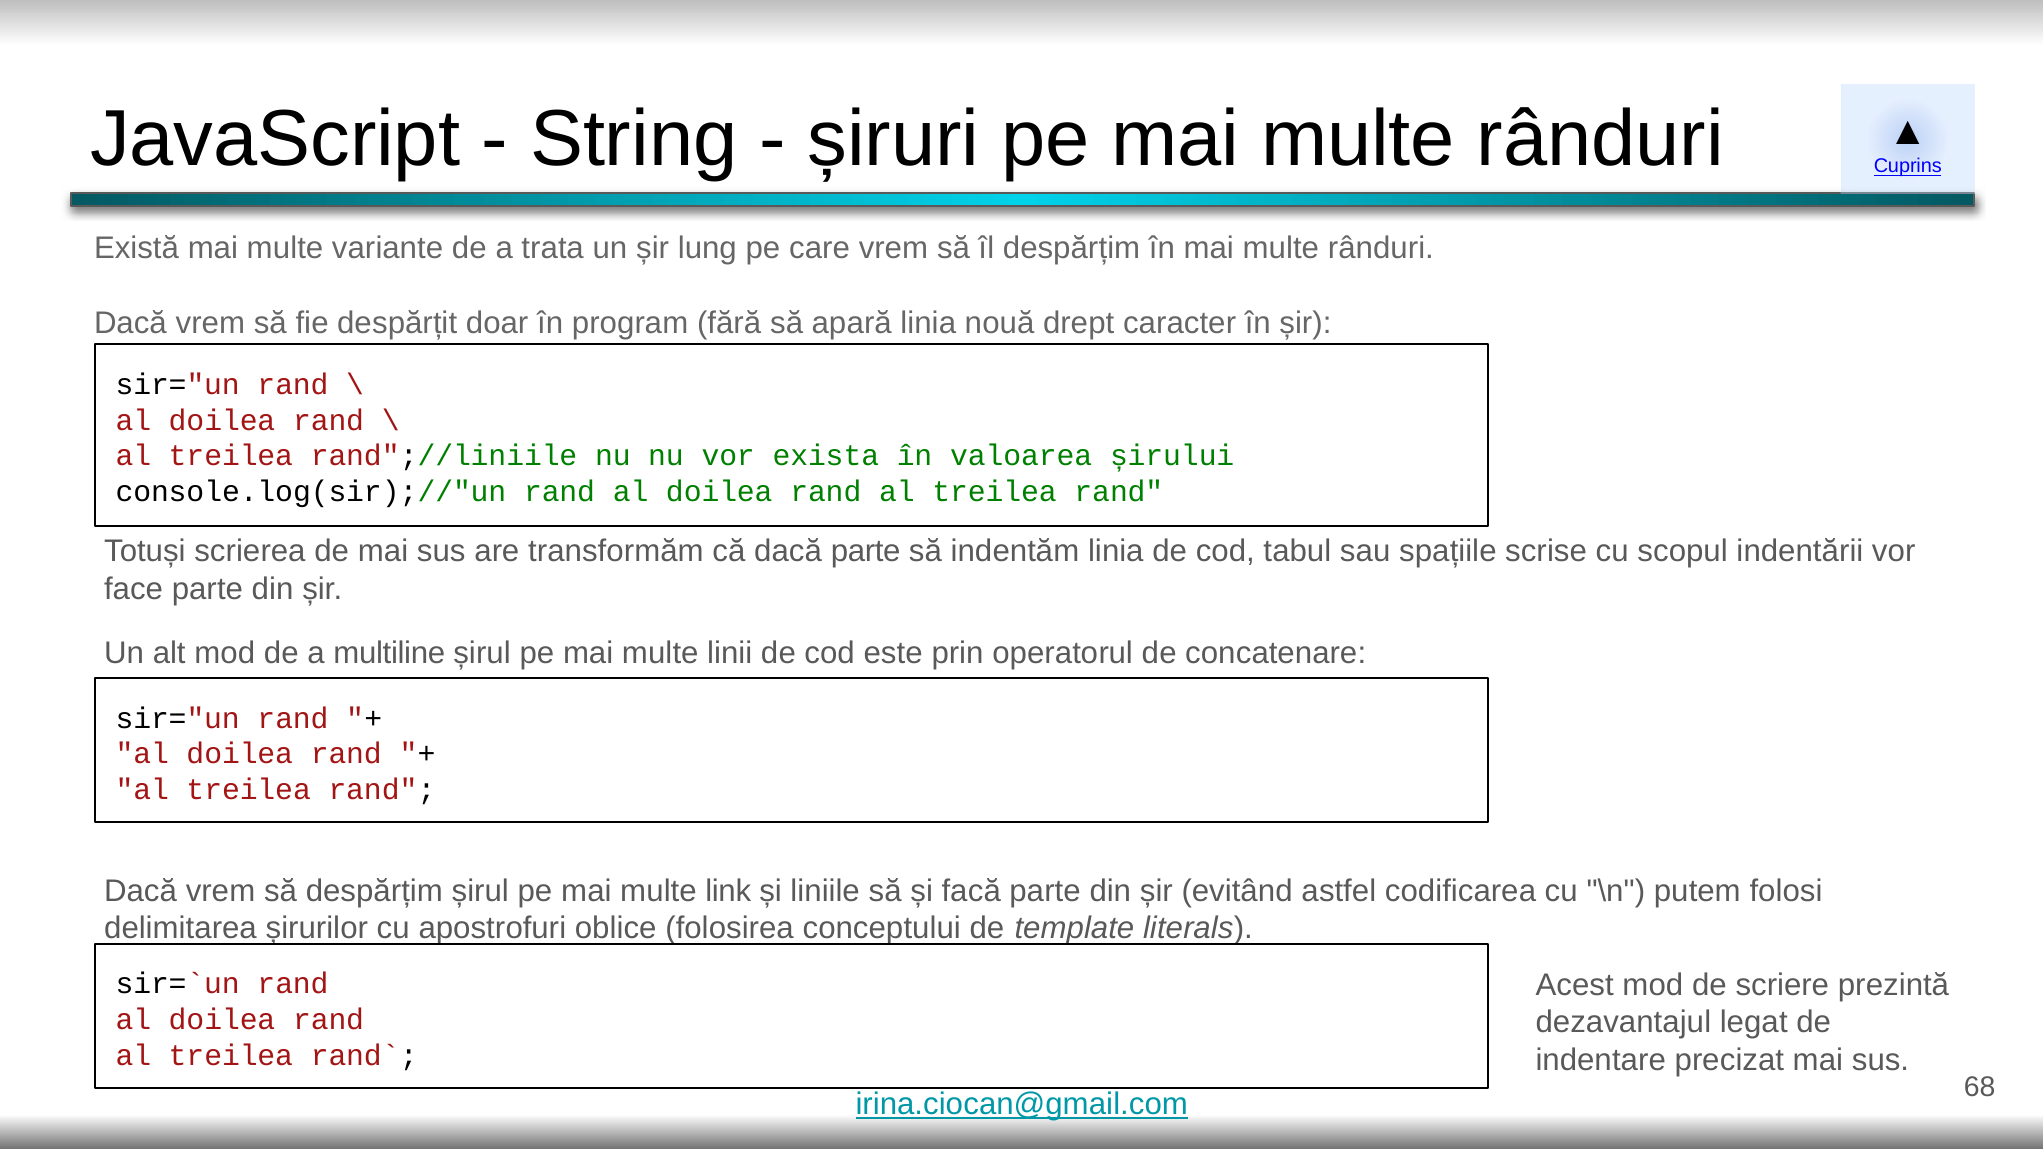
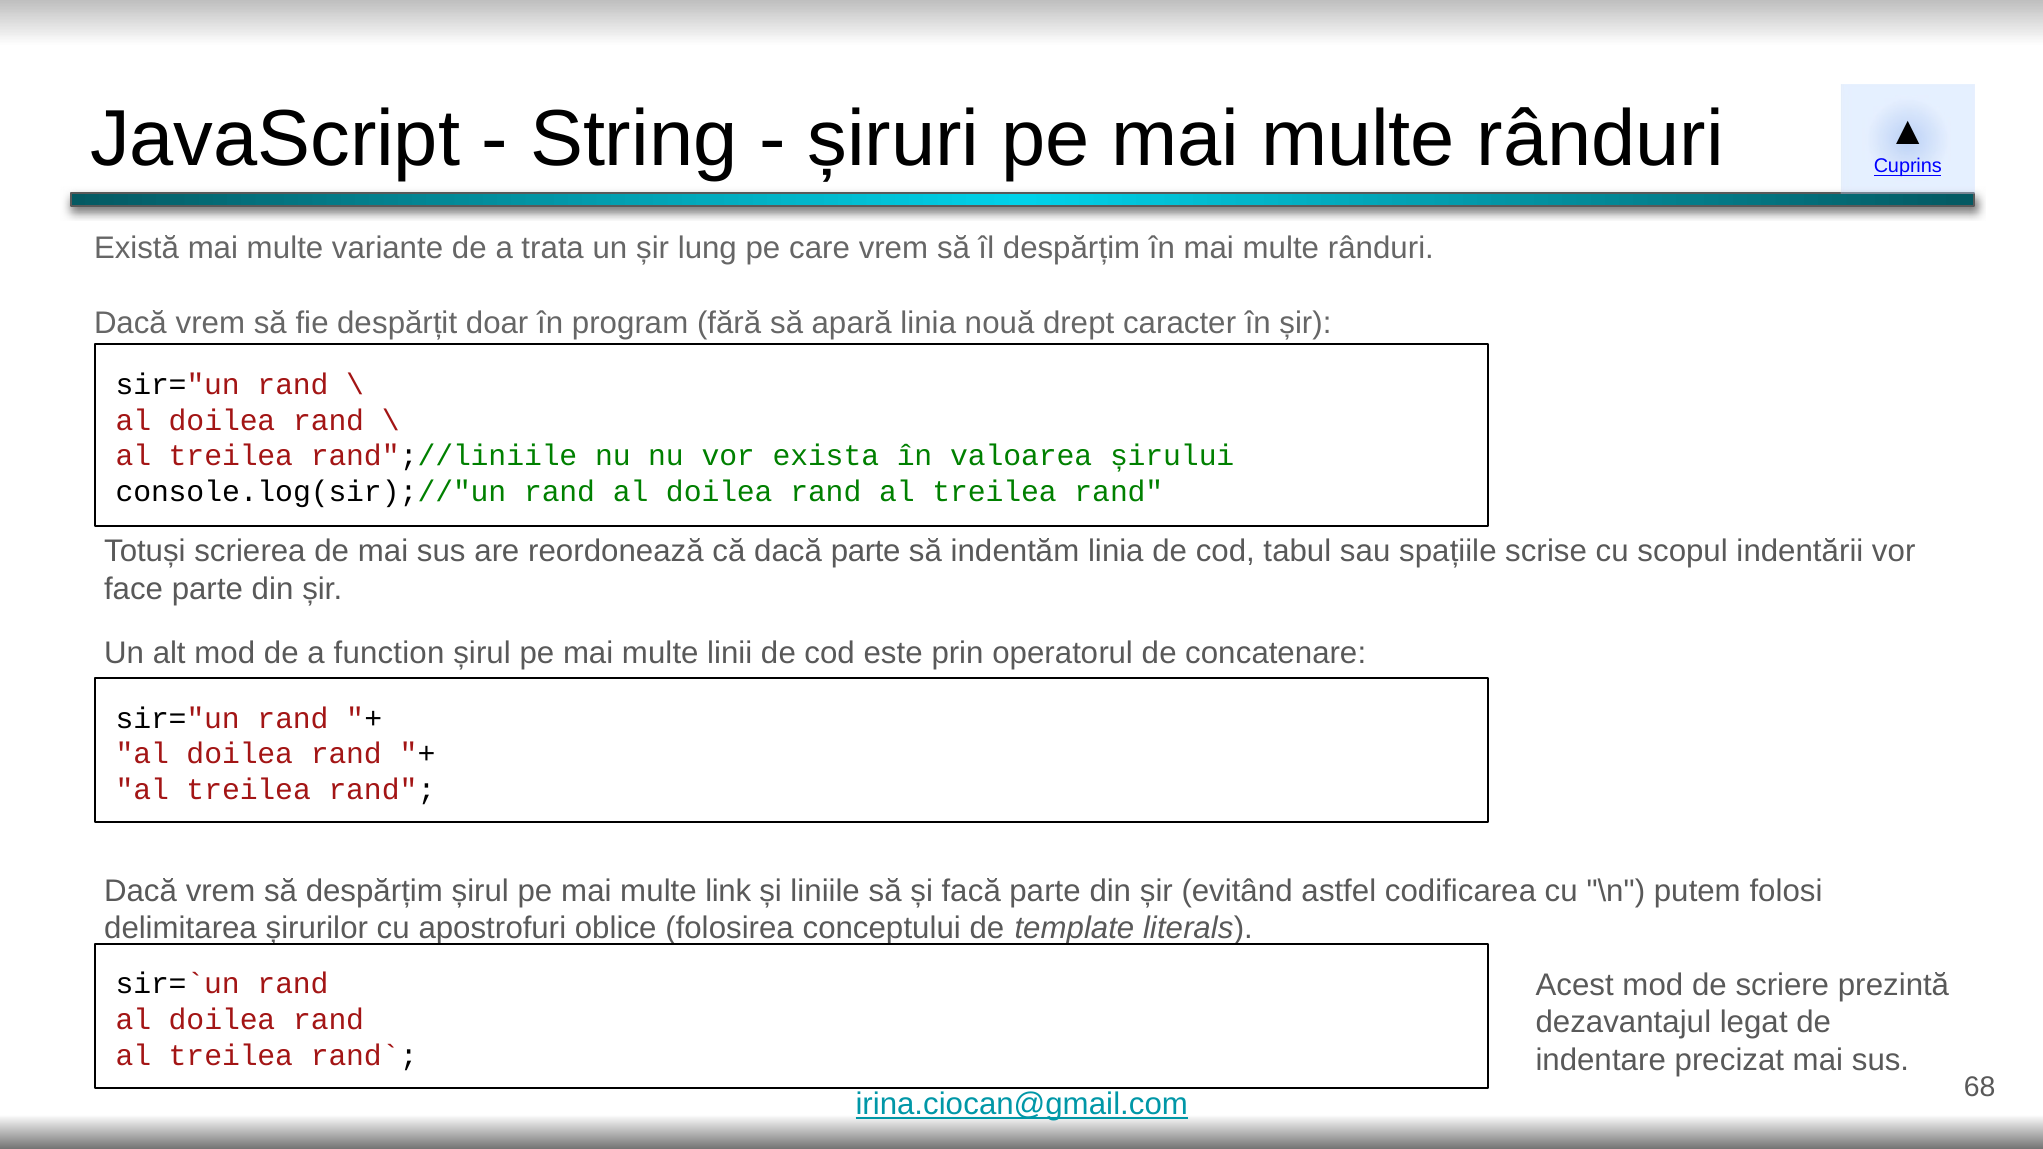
transformăm: transformăm -> reordonează (616, 551)
multiline: multiline -> function (389, 654)
